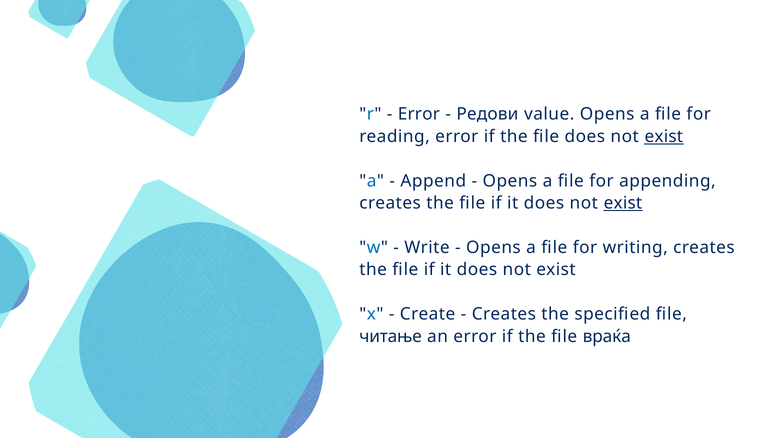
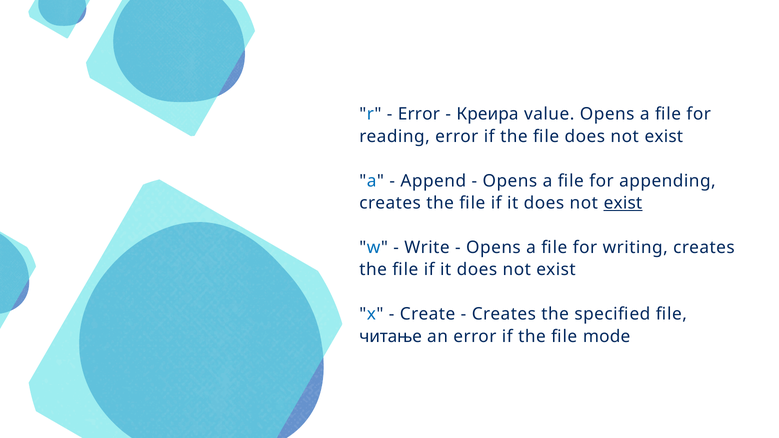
Редови: Редови -> Креира (487, 114)
exist underline: present -> none (664, 136)
враќа: враќа -> mode (607, 337)
